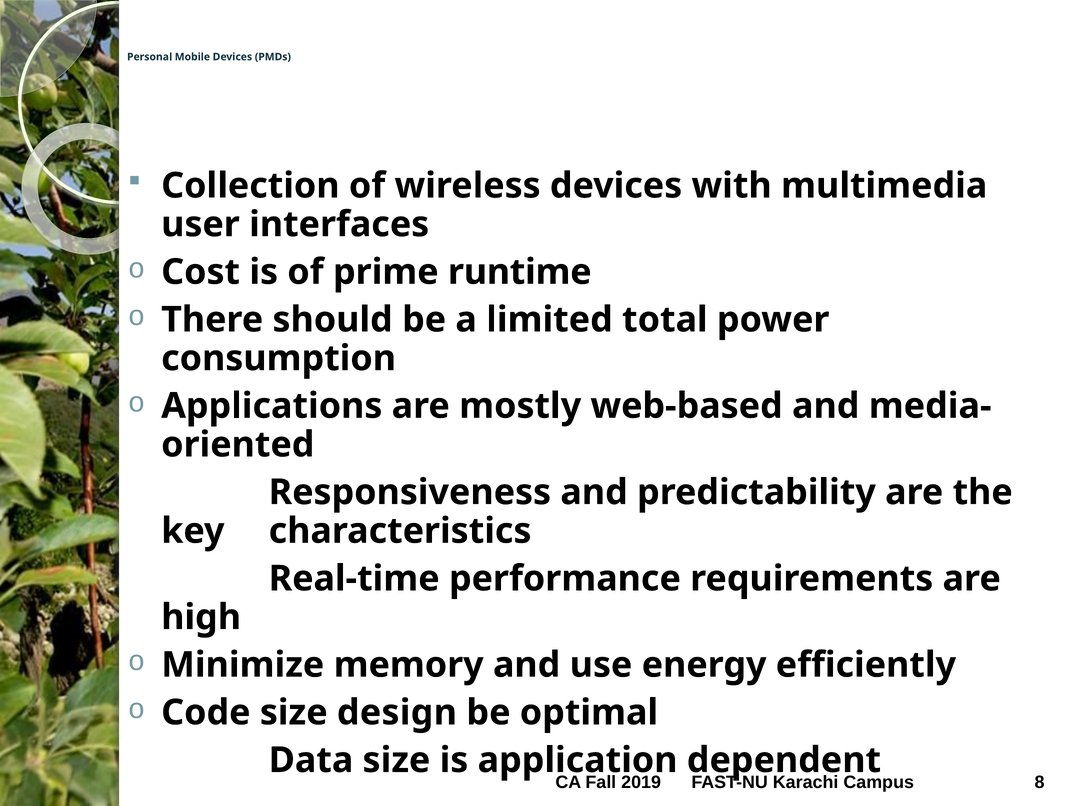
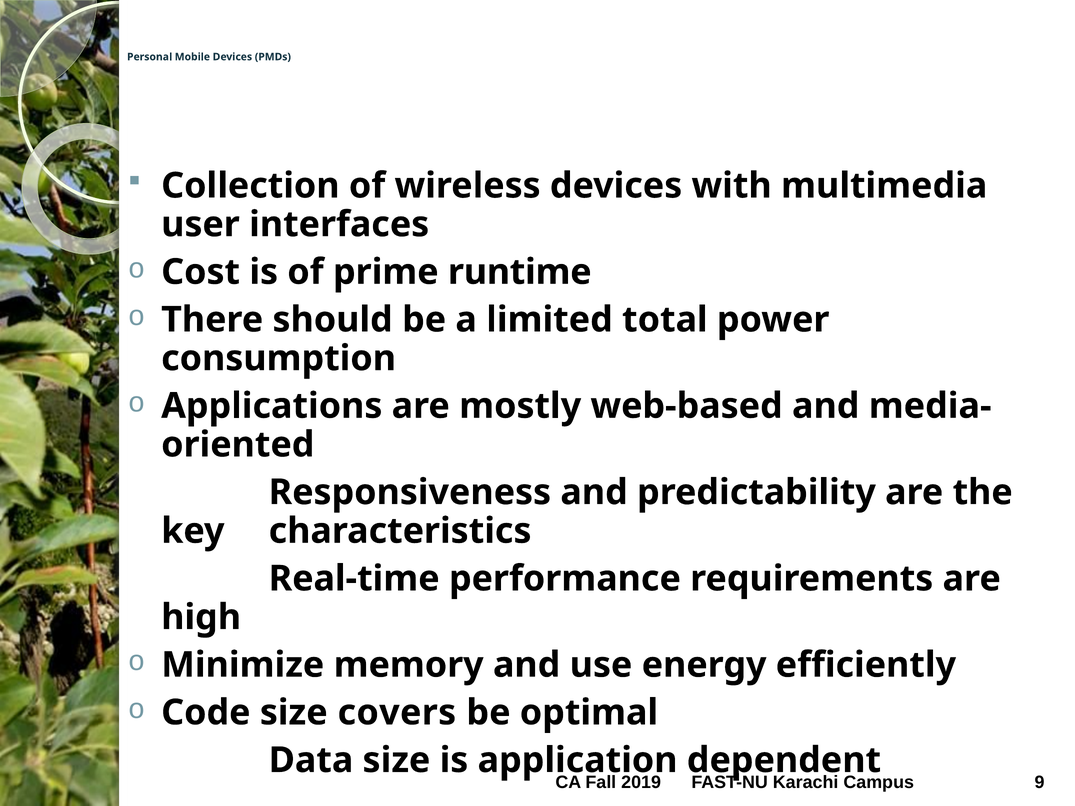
design: design -> covers (397, 713)
8: 8 -> 9 (1040, 782)
